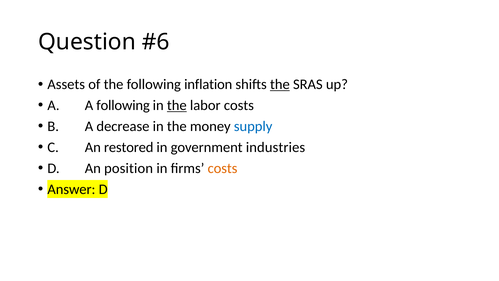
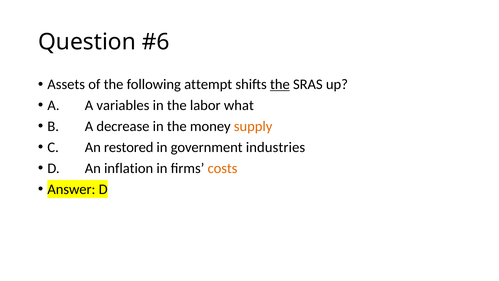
inflation: inflation -> attempt (208, 84)
A following: following -> variables (123, 105)
the underline: present -> none (177, 105)
labor costs: costs -> what (239, 105)
supply colour: blue -> orange (253, 126)
position: position -> inflation (129, 168)
